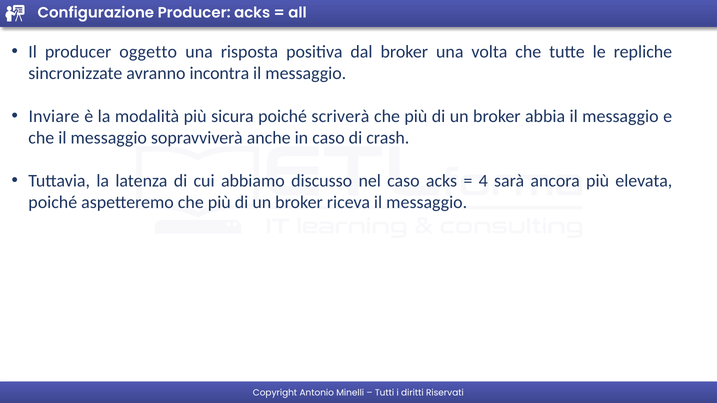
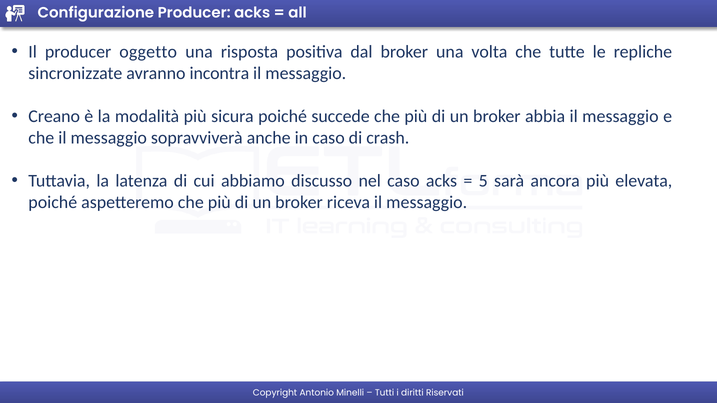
Inviare: Inviare -> Creano (54, 116)
scriverà: scriverà -> succede (341, 116)
4: 4 -> 5 (483, 181)
